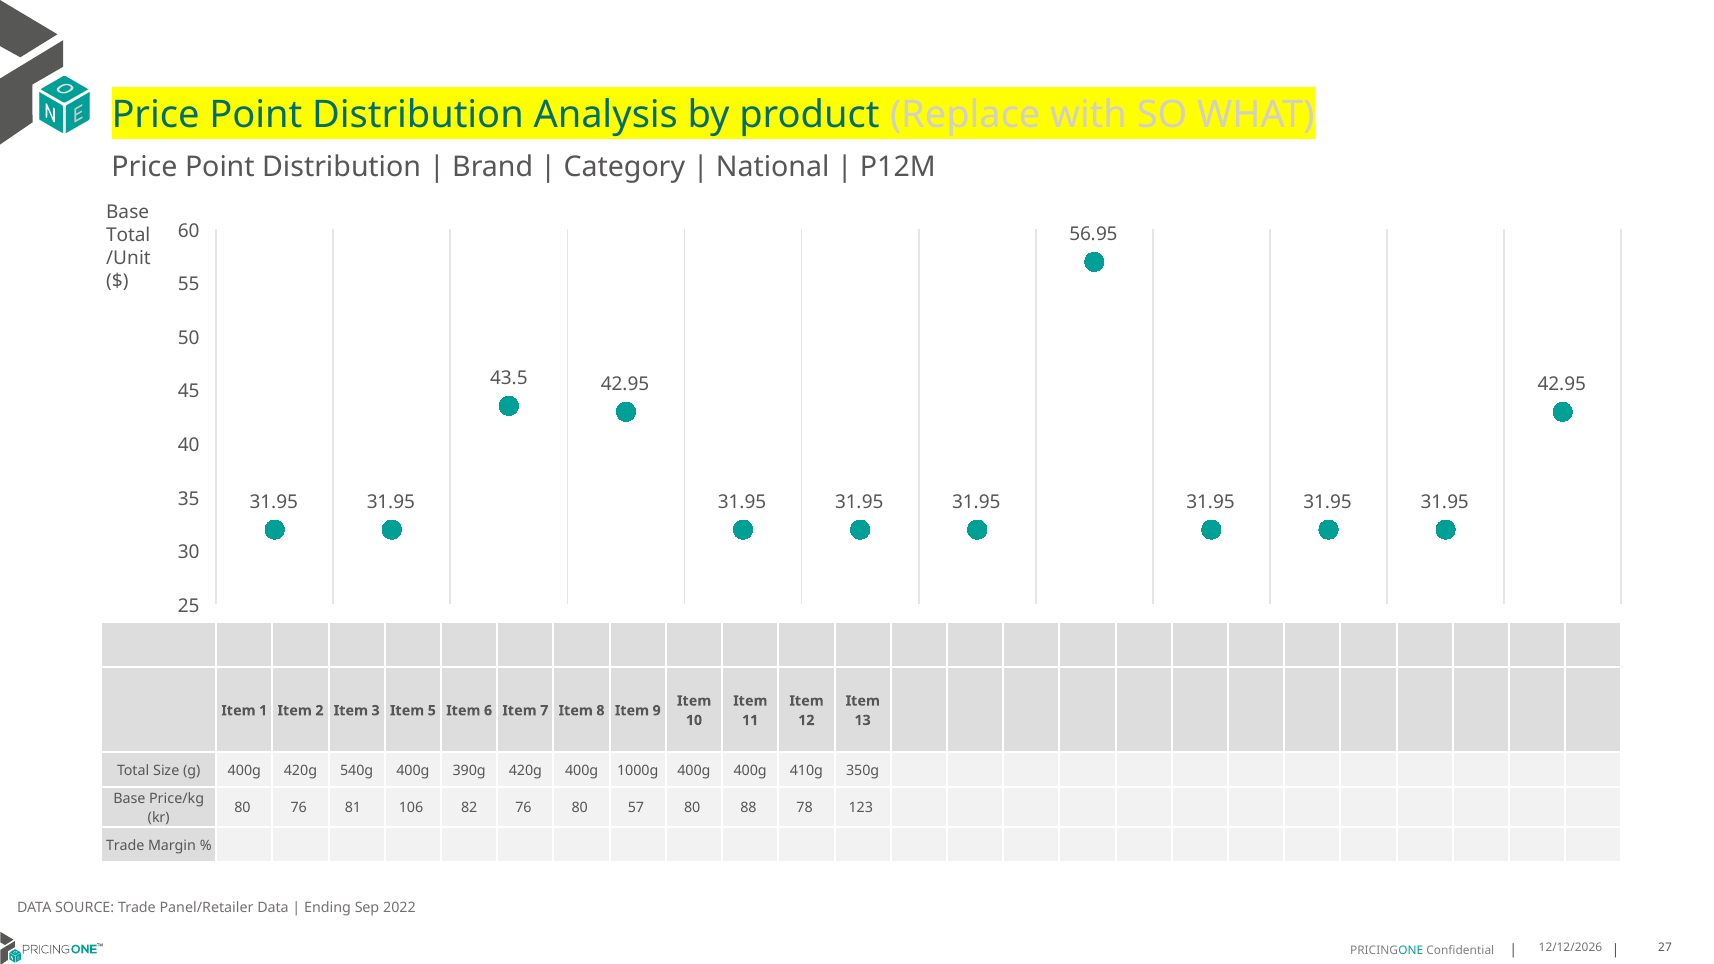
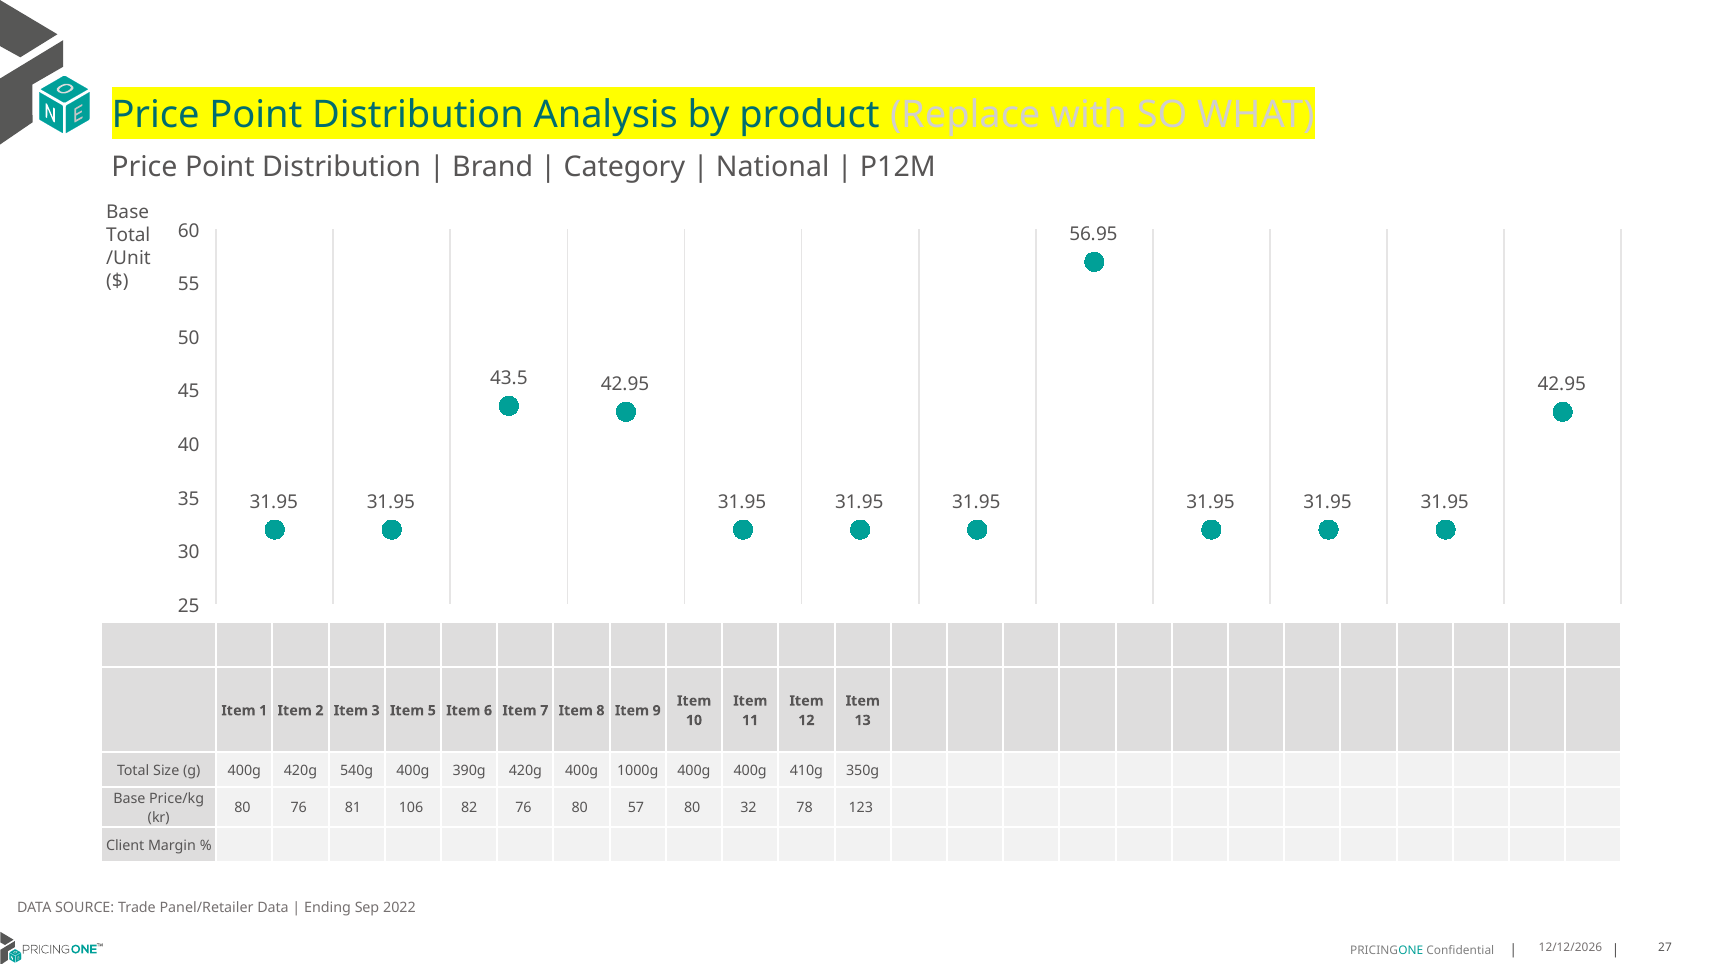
88: 88 -> 32 (748, 808)
Trade: Trade -> Client (125, 846)
